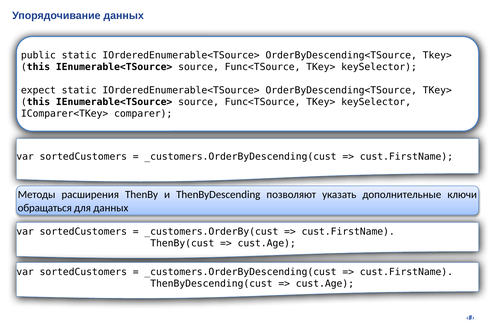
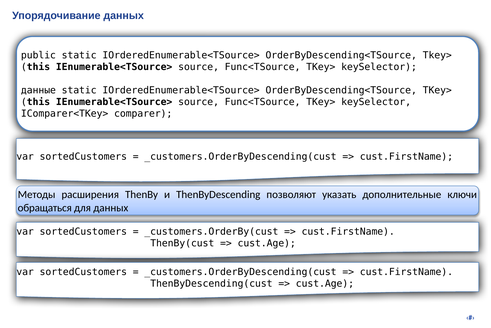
expect: expect -> данные (38, 90)
